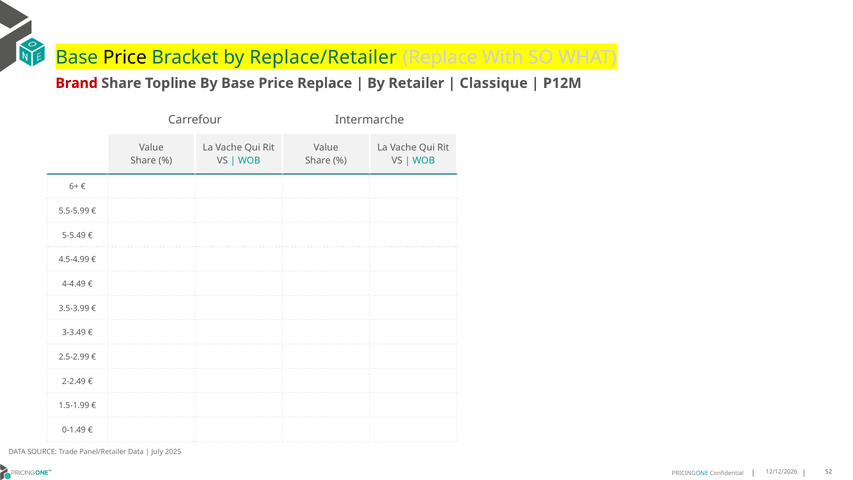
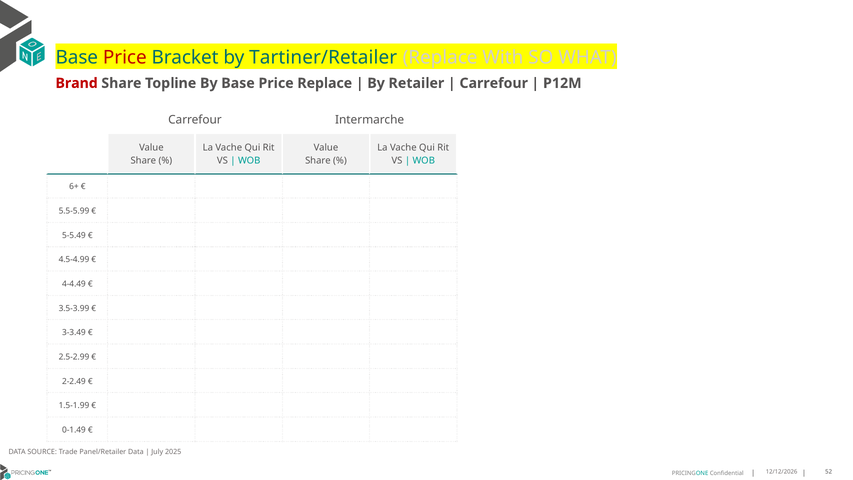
Price colour: black -> red (125, 57)
Replace/Retailer: Replace/Retailer -> Tartiner/Retailer (323, 57)
Classique: Classique -> Carrefour (494, 83)
